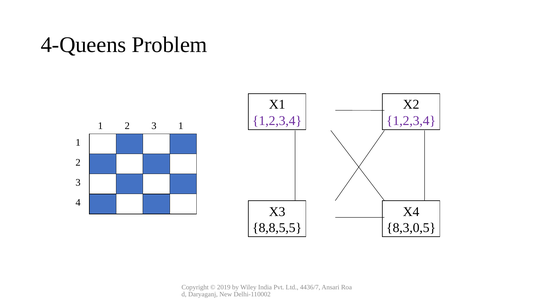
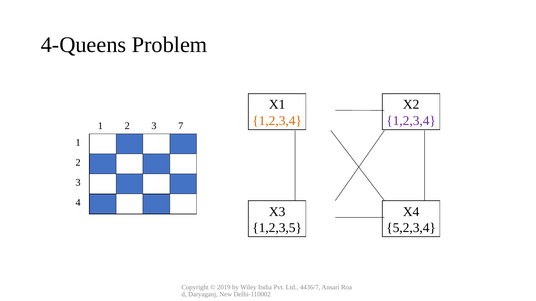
1,2,3,4 colour: purple -> orange (277, 121)
2 1: 1 -> 7 (181, 126)
8,8,5,5: 8,8,5,5 -> 1,2,3,5 (277, 228)
8,3,0,5: 8,3,0,5 -> 5,2,3,4 (411, 228)
